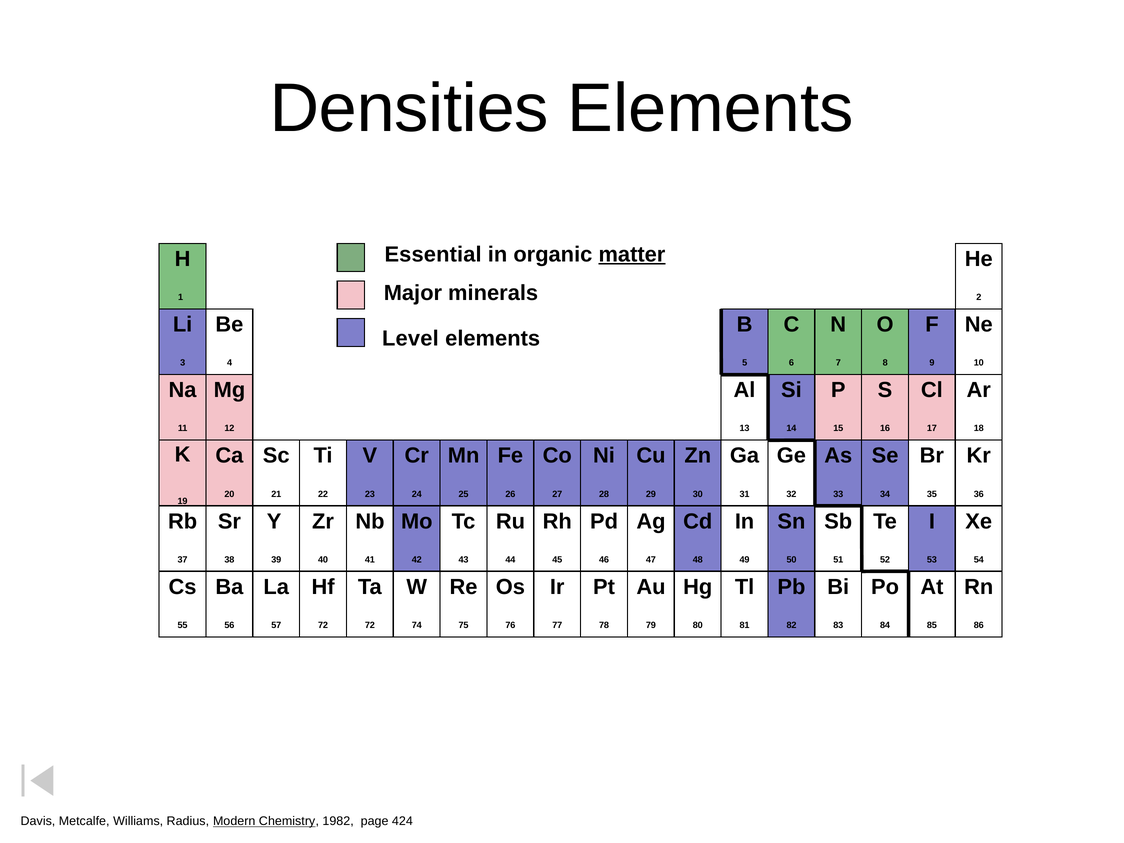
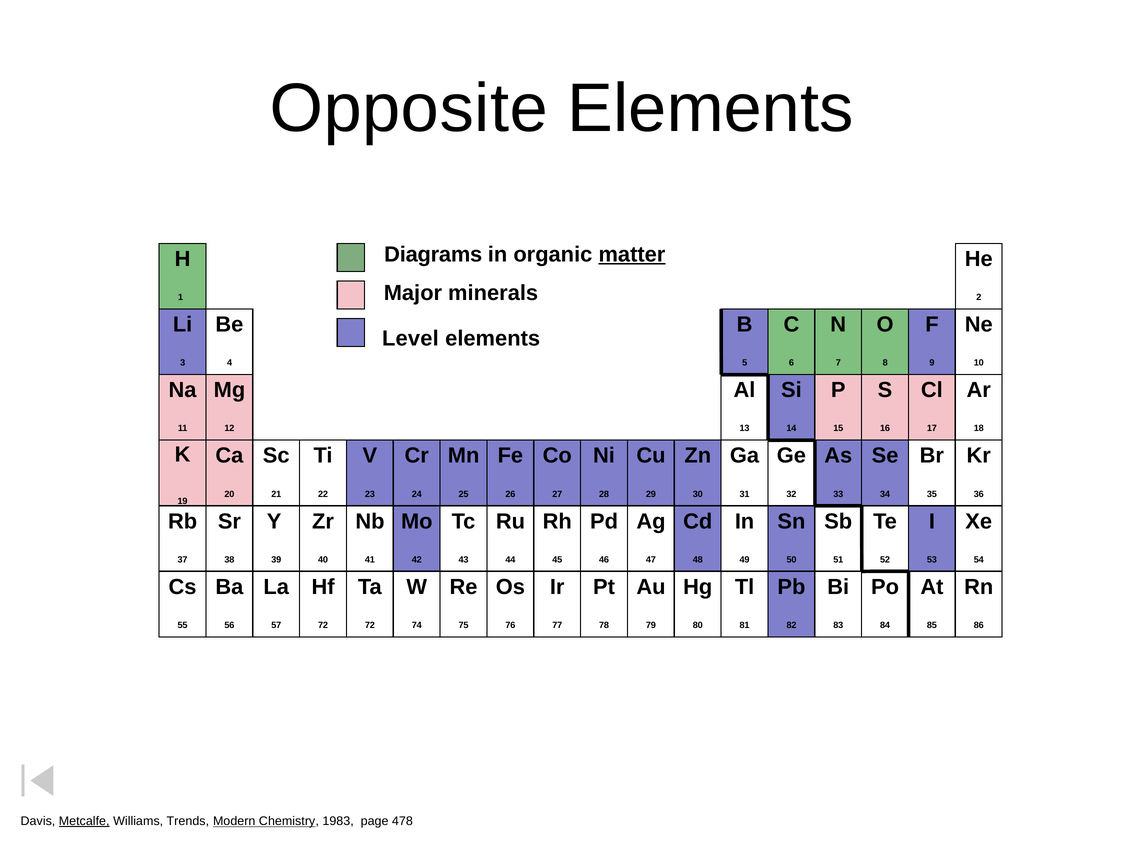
Densities: Densities -> Opposite (409, 109)
Essential: Essential -> Diagrams (433, 254)
Metcalfe underline: none -> present (84, 821)
Radius: Radius -> Trends (188, 821)
1982: 1982 -> 1983 (338, 821)
424: 424 -> 478 (402, 821)
